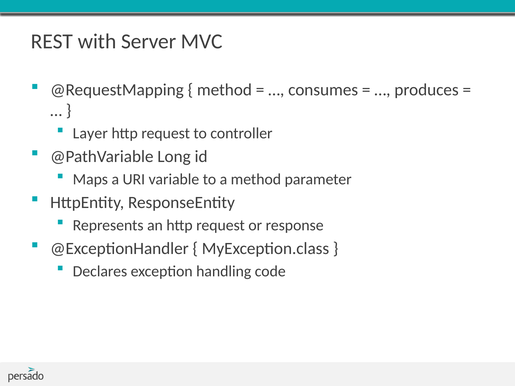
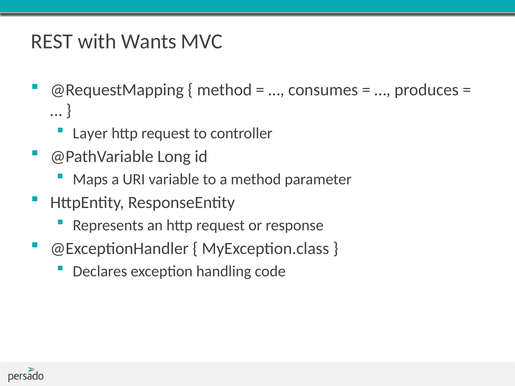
Server: Server -> Wants (149, 41)
